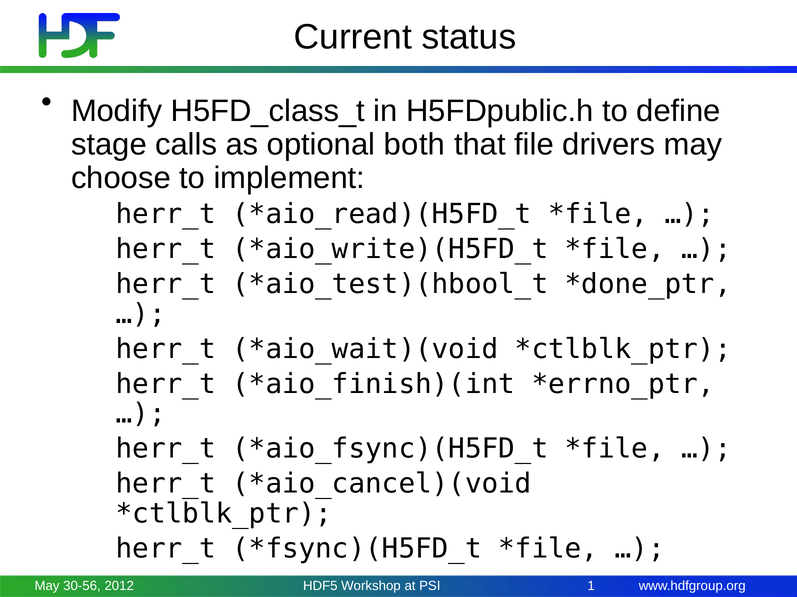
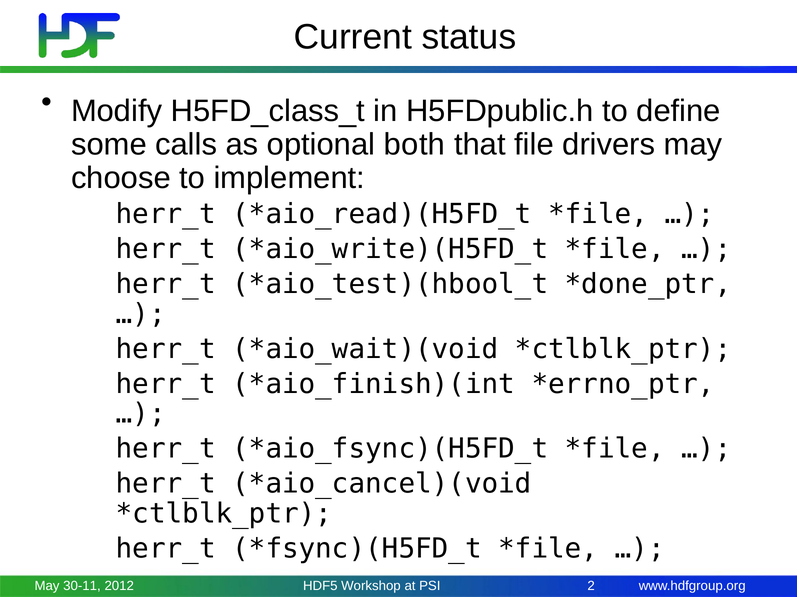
stage: stage -> some (109, 145)
30-56: 30-56 -> 30-11 (82, 587)
1: 1 -> 2 (591, 587)
